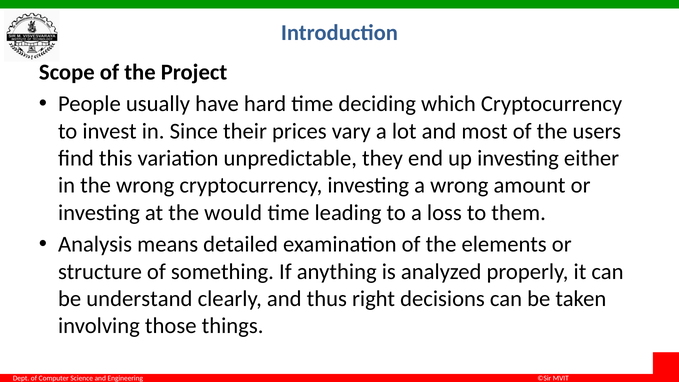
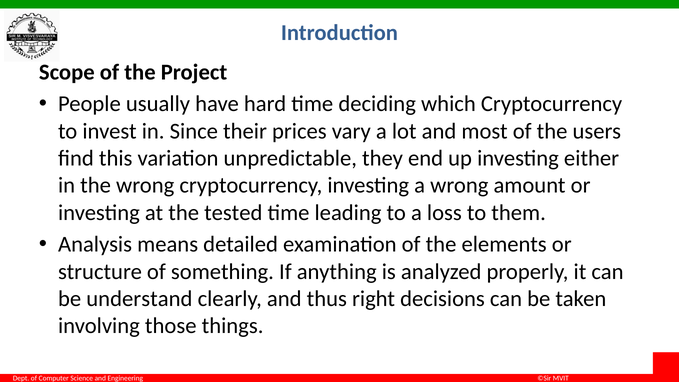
would: would -> tested (233, 213)
